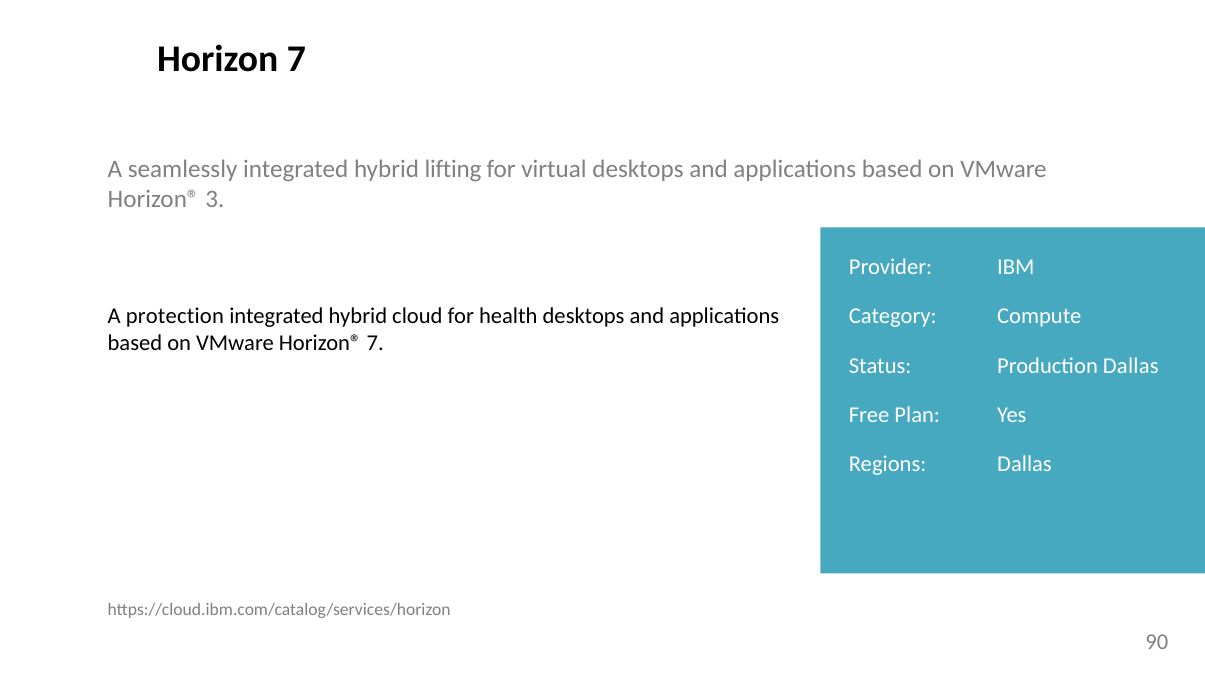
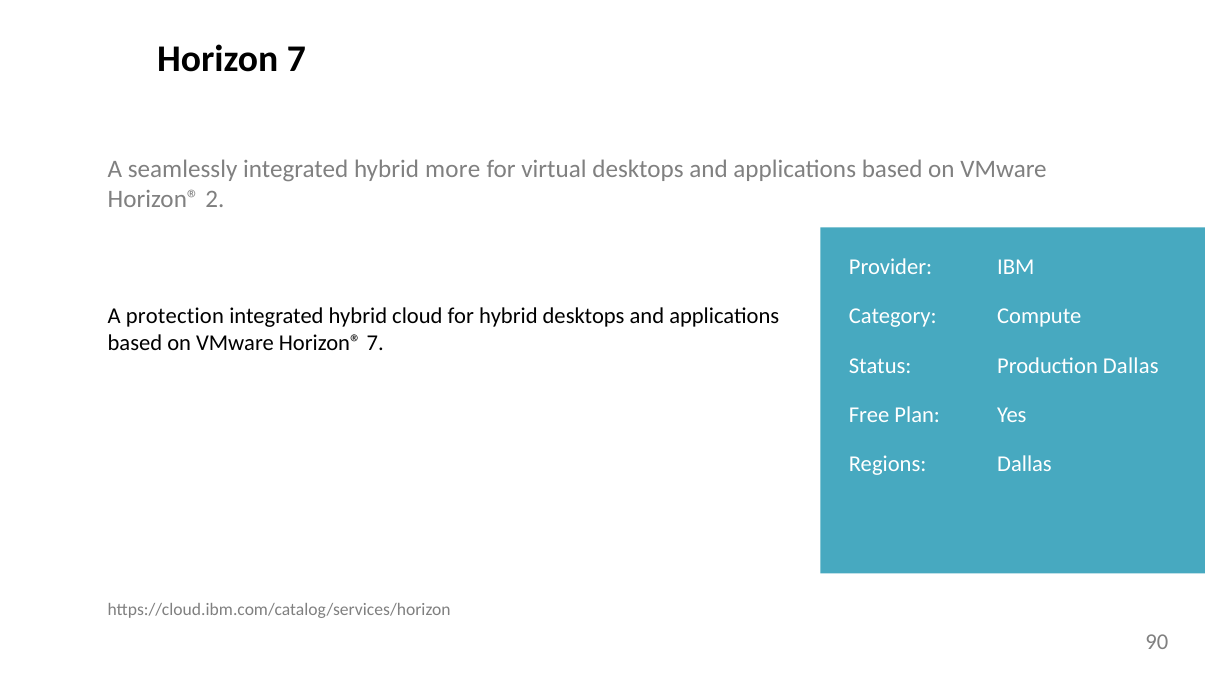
lifting: lifting -> more (453, 170)
3: 3 -> 2 (215, 200)
for health: health -> hybrid (508, 316)
